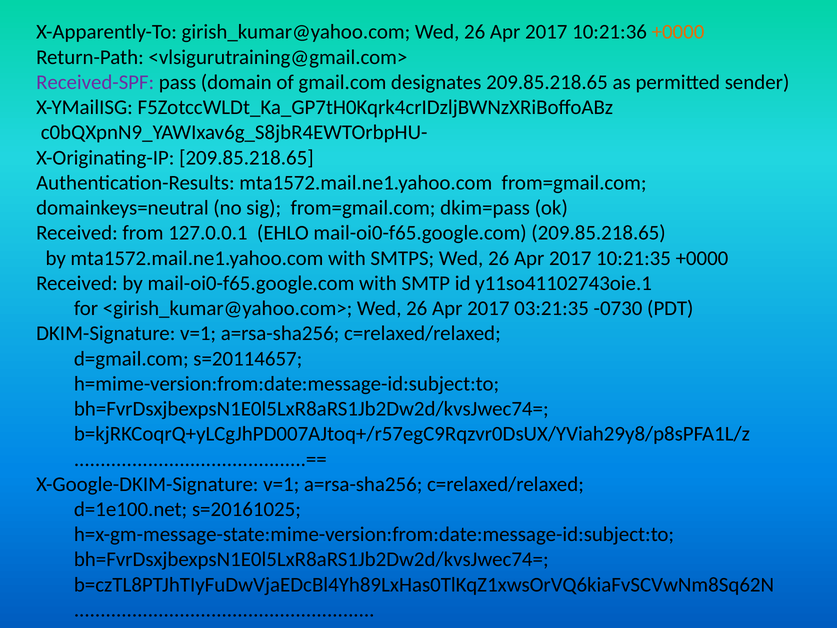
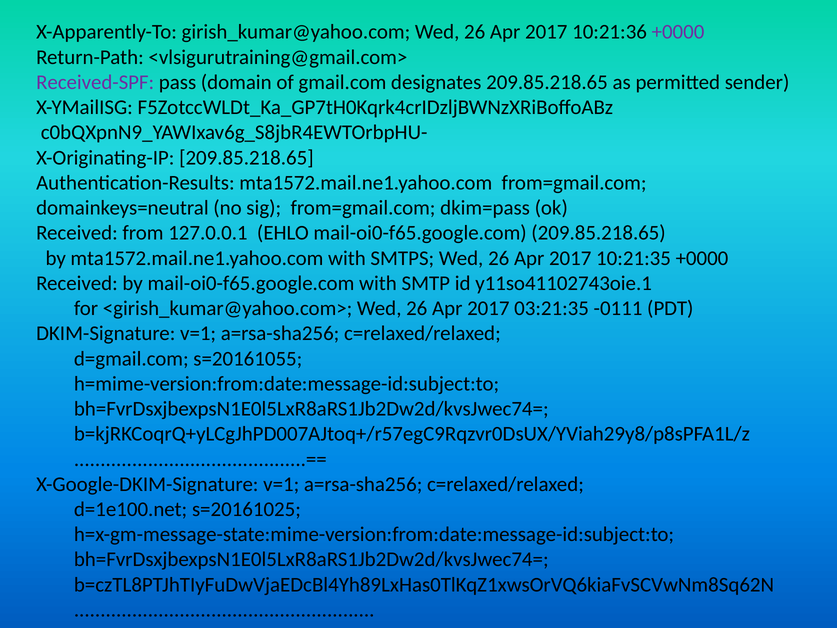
+0000 colour: orange -> purple (678, 32)
-0730: -0730 -> -0111 (618, 308)
s=20114657: s=20114657 -> s=20161055 (248, 358)
